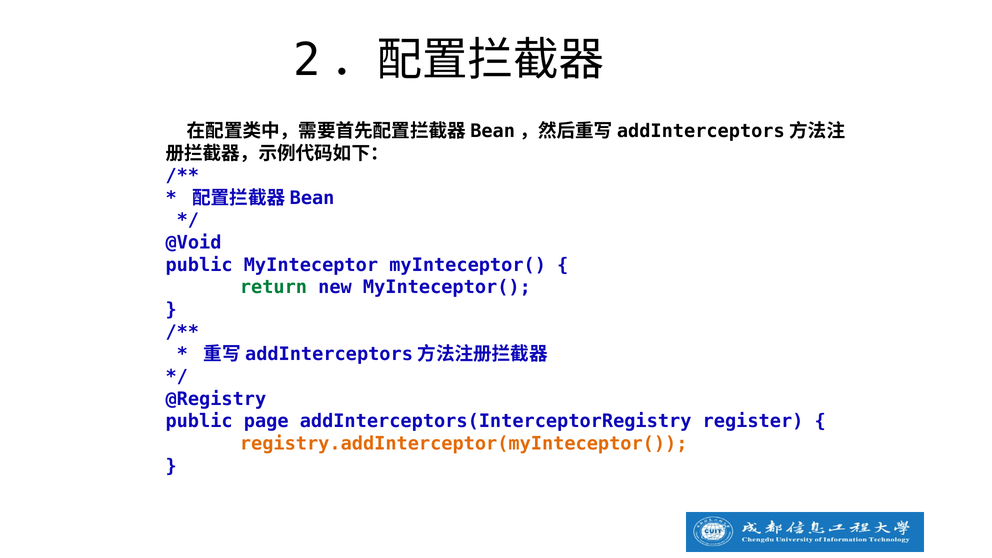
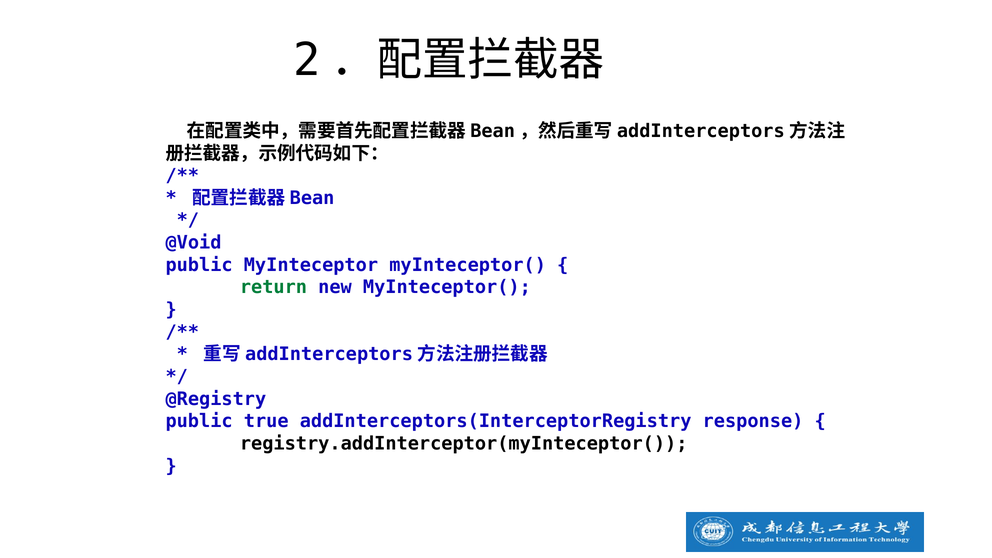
page: page -> true (266, 421)
register: register -> response (753, 421)
registry.addInterceptor(myInteceptor( colour: orange -> black (464, 444)
